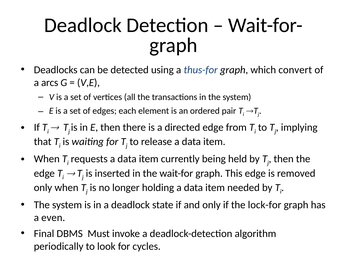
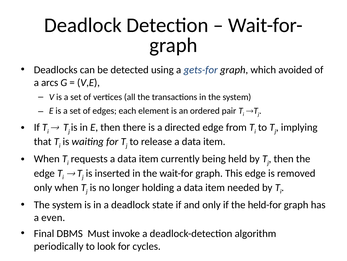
thus-for: thus-for -> gets-for (201, 70)
convert: convert -> avoided (295, 70)
lock-for: lock-for -> held-for (265, 204)
